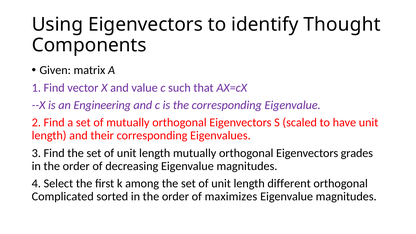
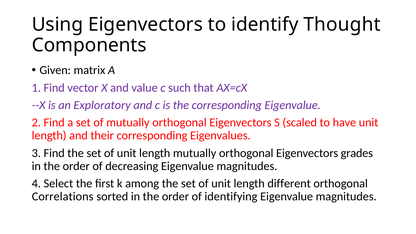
Engineering: Engineering -> Exploratory (102, 105)
Complicated: Complicated -> Correlations (63, 197)
maximizes: maximizes -> identifying (231, 197)
